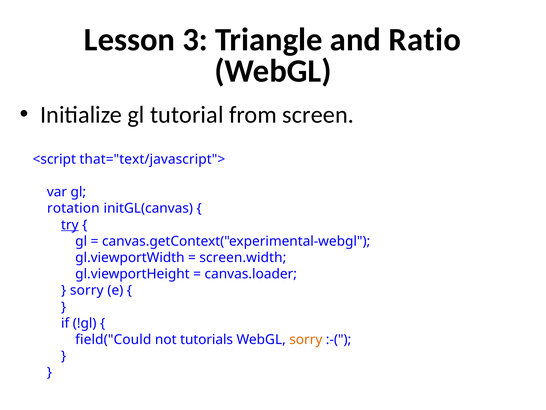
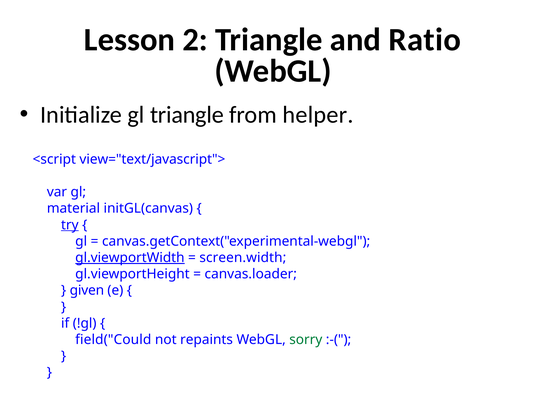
3: 3 -> 2 (195, 40)
gl tutorial: tutorial -> triangle (187, 115)
screen: screen -> helper (318, 115)
that="text/javascript">: that="text/javascript"> -> view="text/javascript"> (152, 159)
rotation: rotation -> material (73, 208)
gl.viewportWidth underline: none -> present (130, 257)
sorry: sorry -> given (87, 290)
tutorials: tutorials -> repaints (207, 339)
sorry colour: orange -> green (306, 339)
